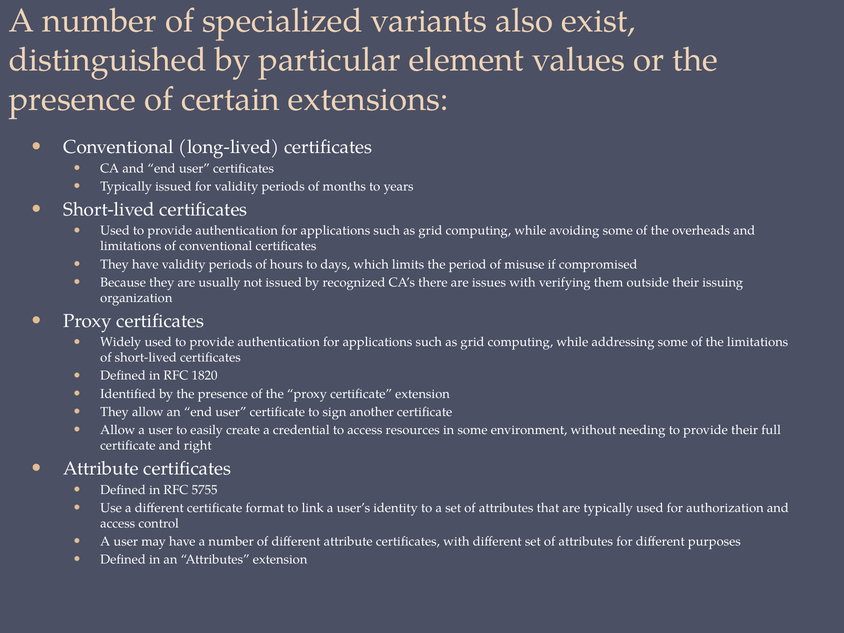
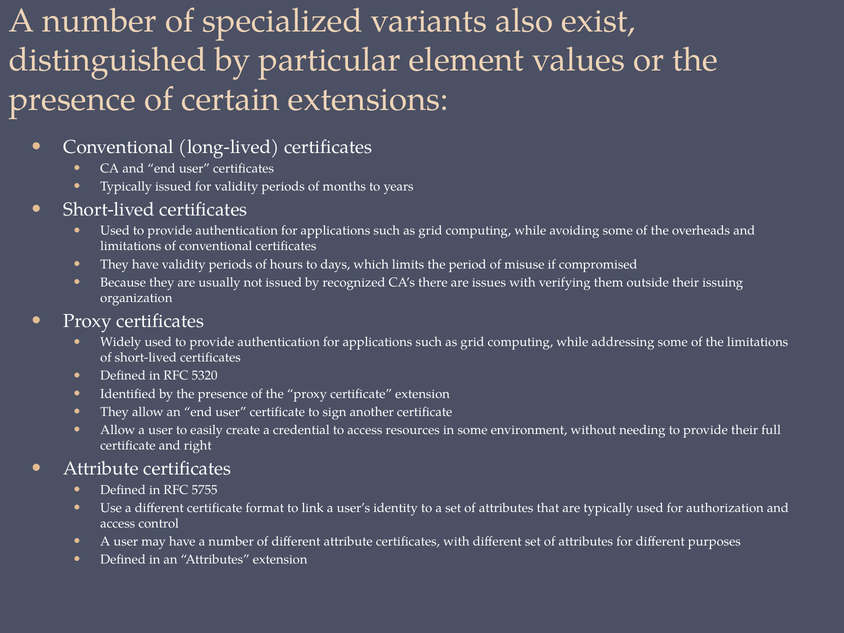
1820: 1820 -> 5320 (205, 376)
